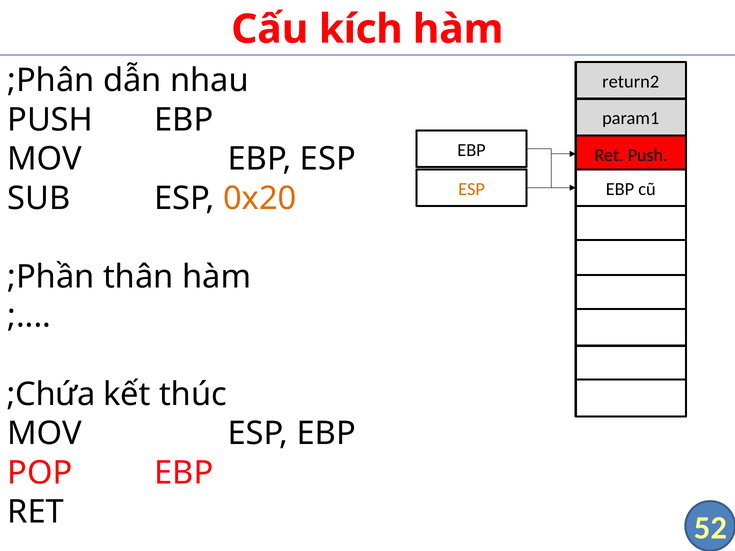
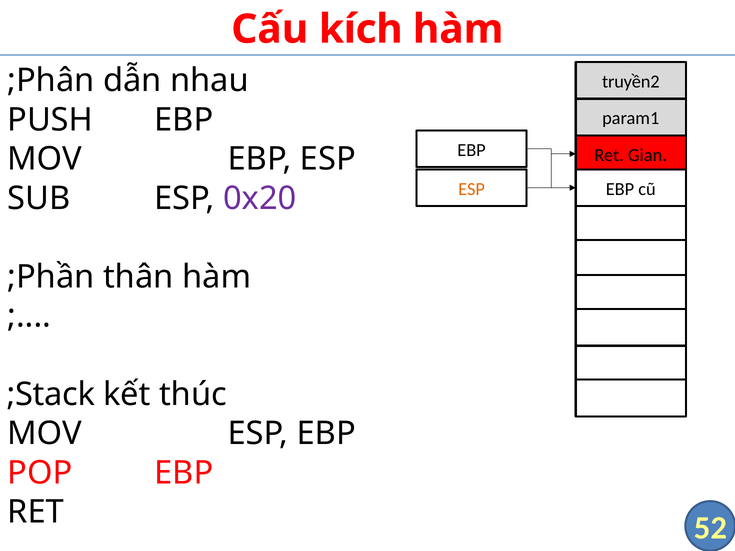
return2: return2 -> truyền2 (631, 82)
Ret Push: Push -> Gian (647, 155)
0x20 colour: orange -> purple (260, 198)
;Chứa: ;Chứa -> ;Stack (51, 395)
